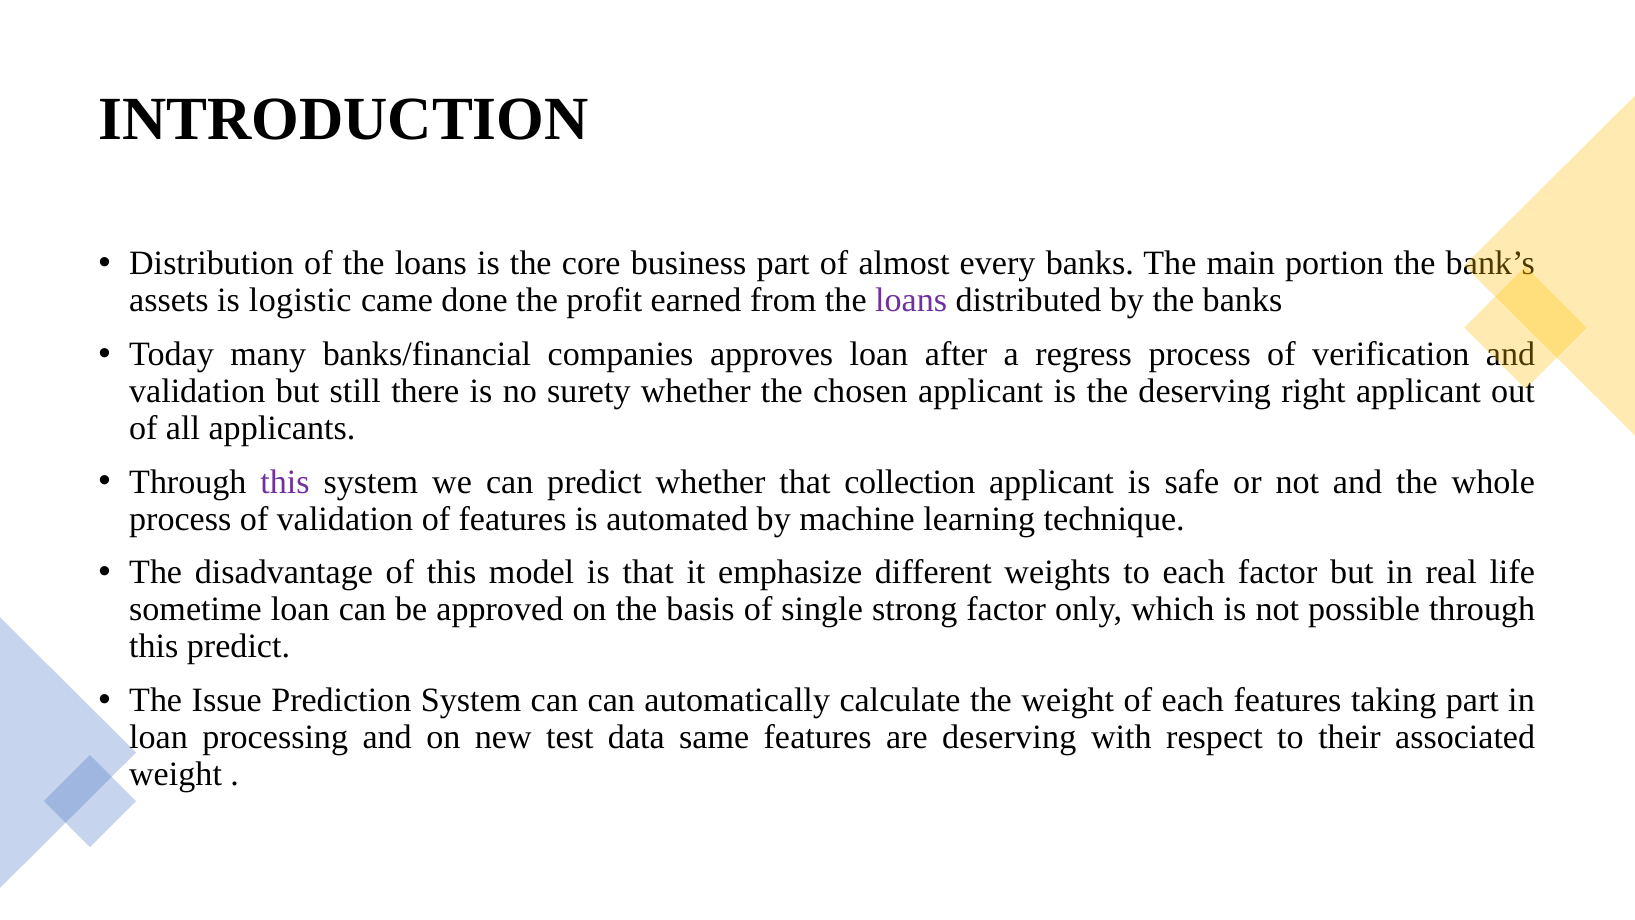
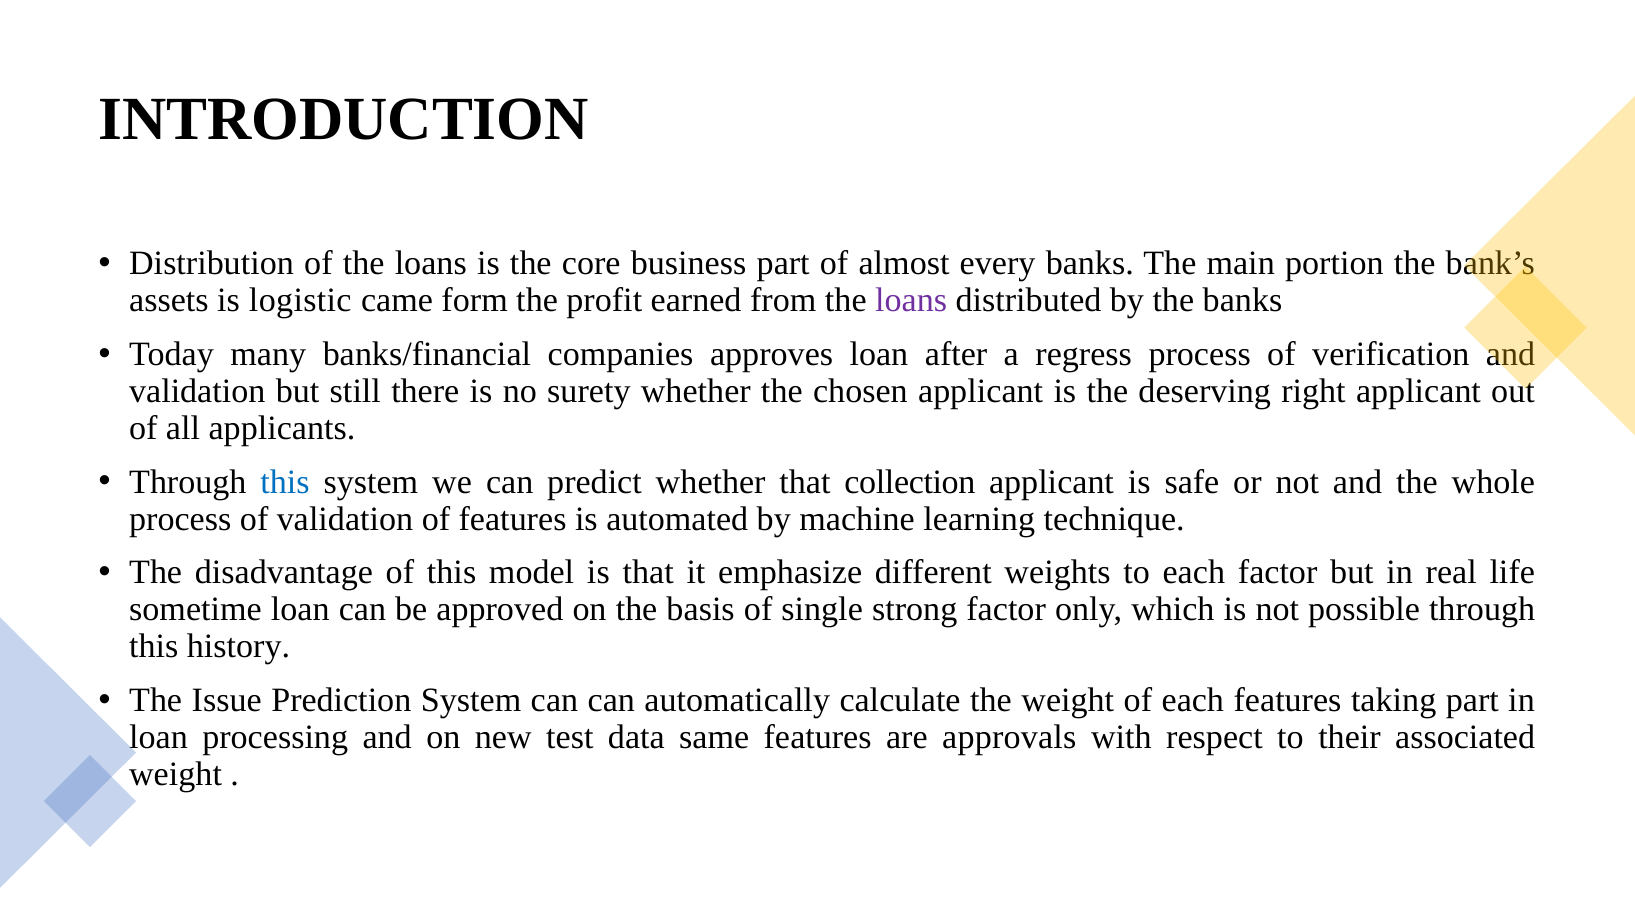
done: done -> form (475, 300)
this colour: purple -> blue (285, 482)
predict: predict -> history (238, 646)
are deserving: deserving -> approvals (1009, 737)
